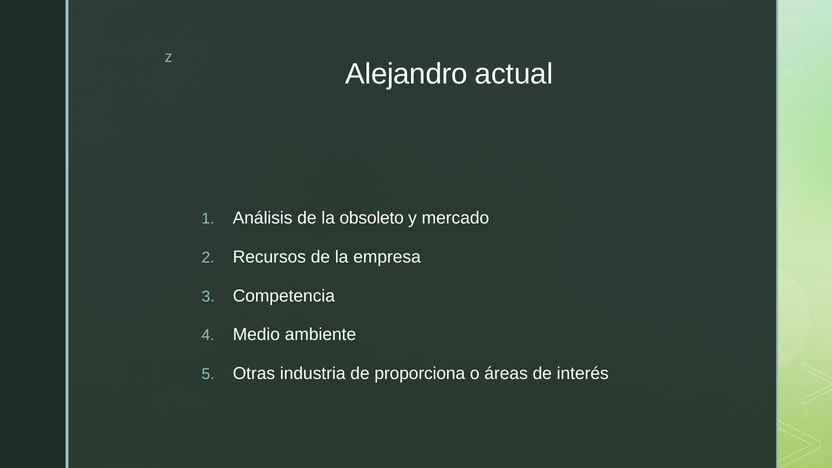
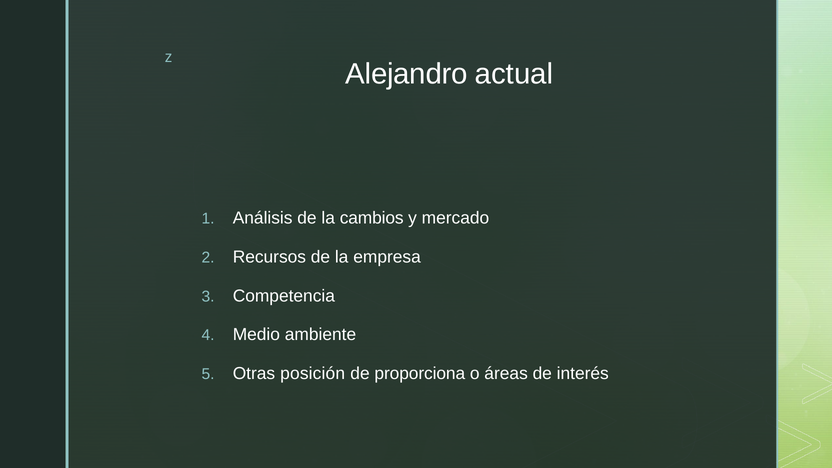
obsoleto: obsoleto -> cambios (372, 218)
industria: industria -> posición (313, 374)
